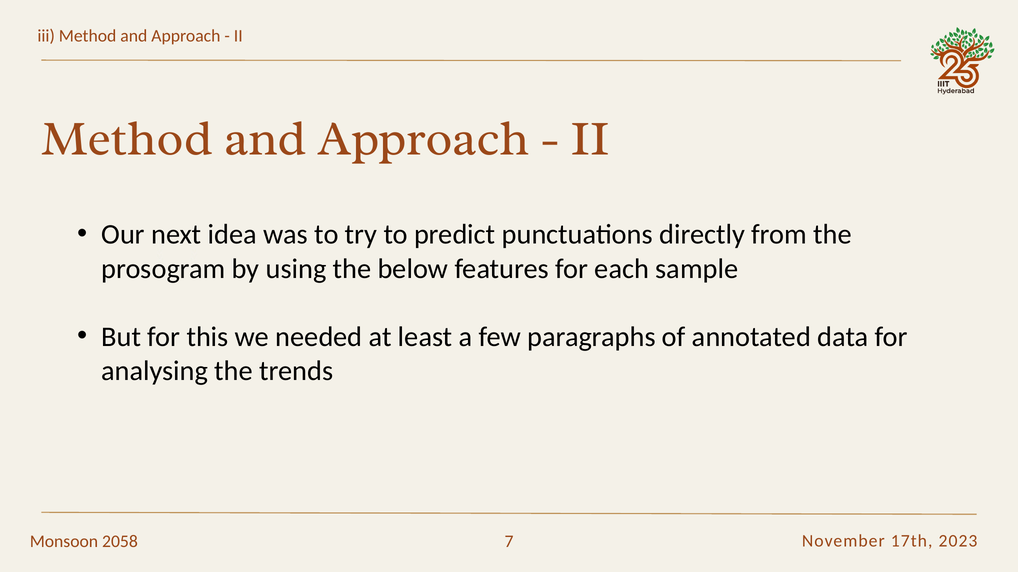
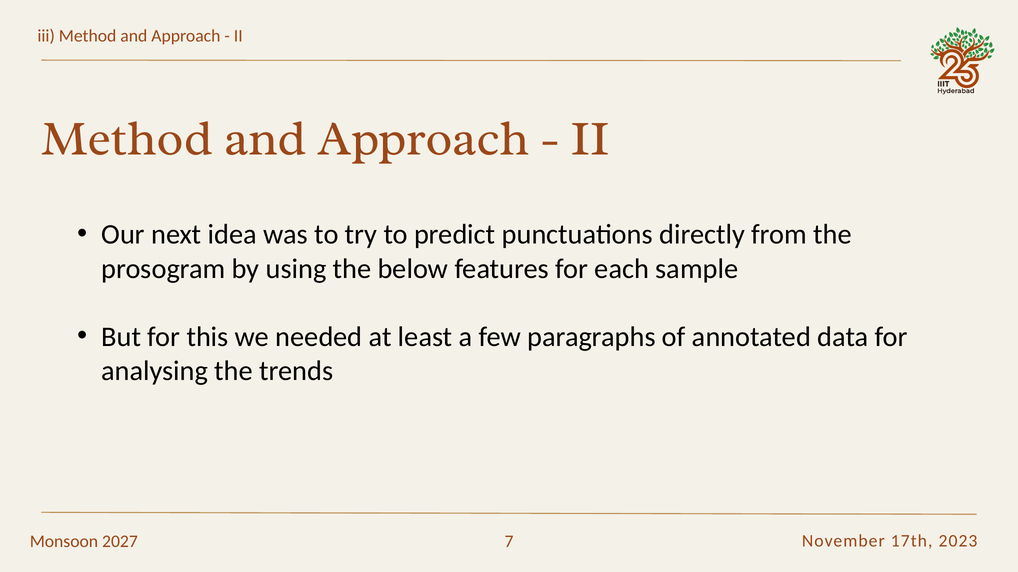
2058: 2058 -> 2027 (120, 542)
